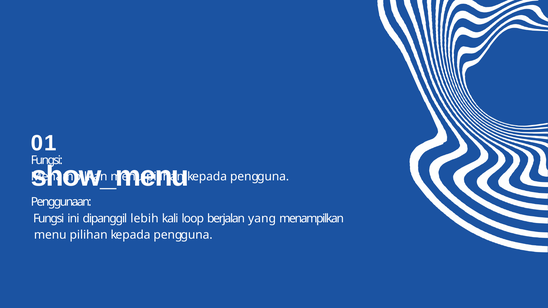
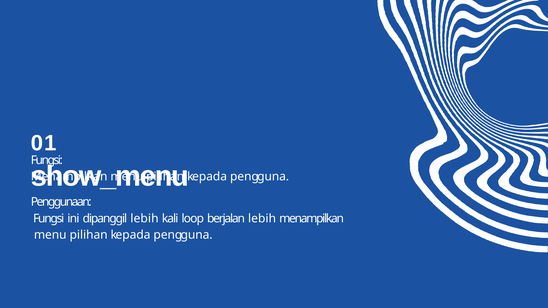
berjalan yang: yang -> lebih (262, 219)
